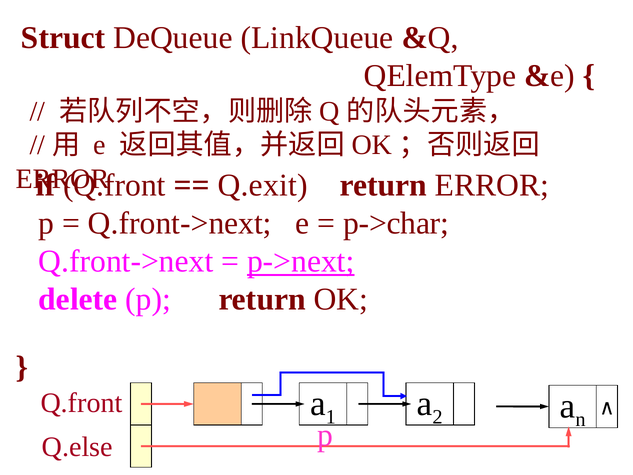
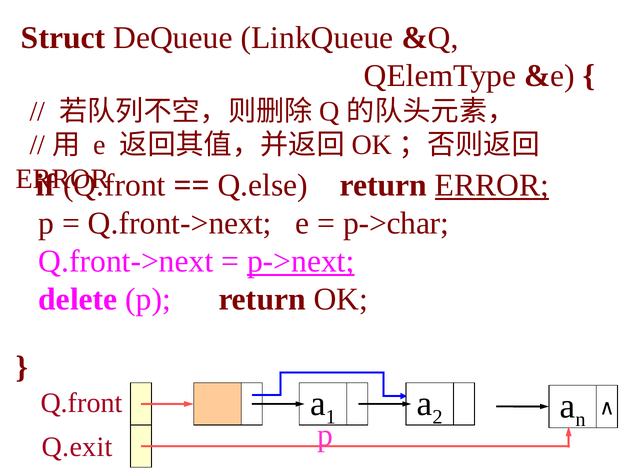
Q.exit: Q.exit -> Q.else (263, 185)
ERROR underline: none -> present (492, 185)
Q.else: Q.else -> Q.exit (77, 447)
